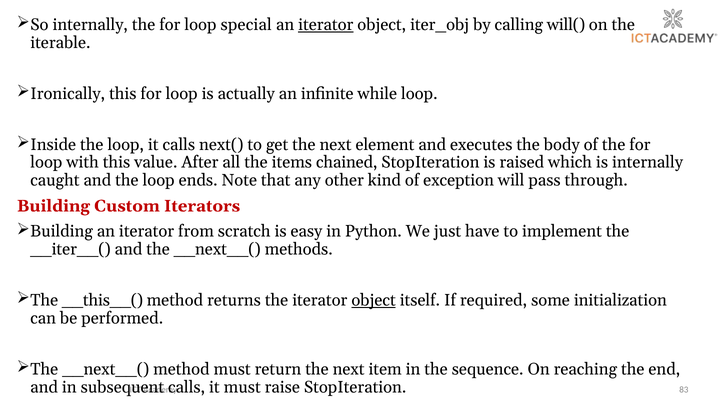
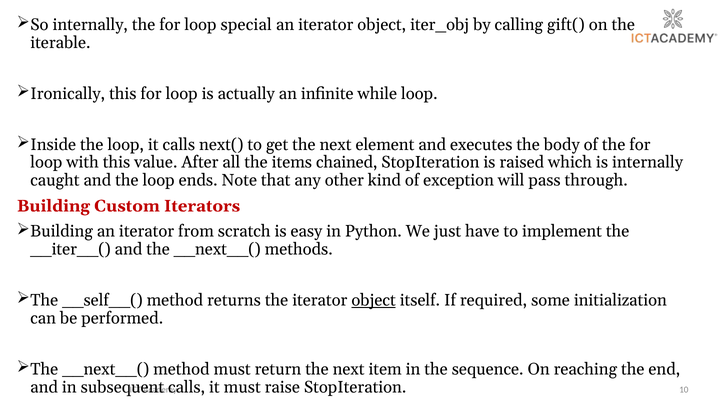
iterator underline: present -> none (326, 25)
will(: will( -> gift( (566, 25)
__this__(: __this__( -> __self__( (102, 300)
83: 83 -> 10 (684, 389)
